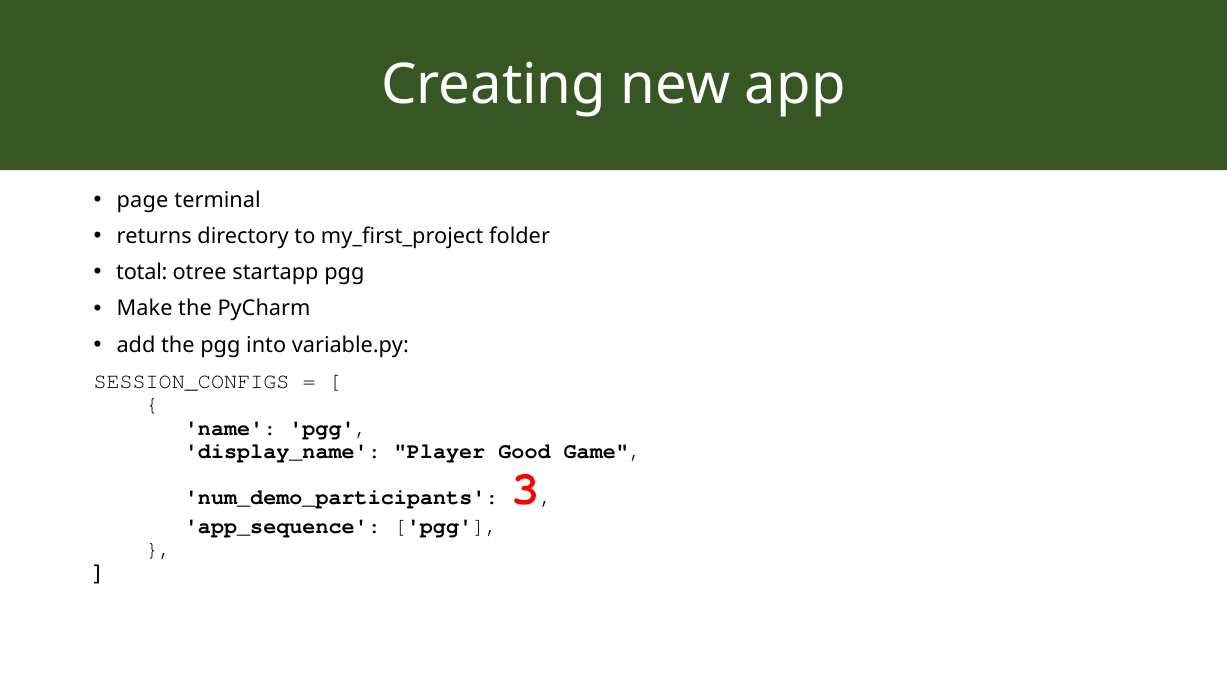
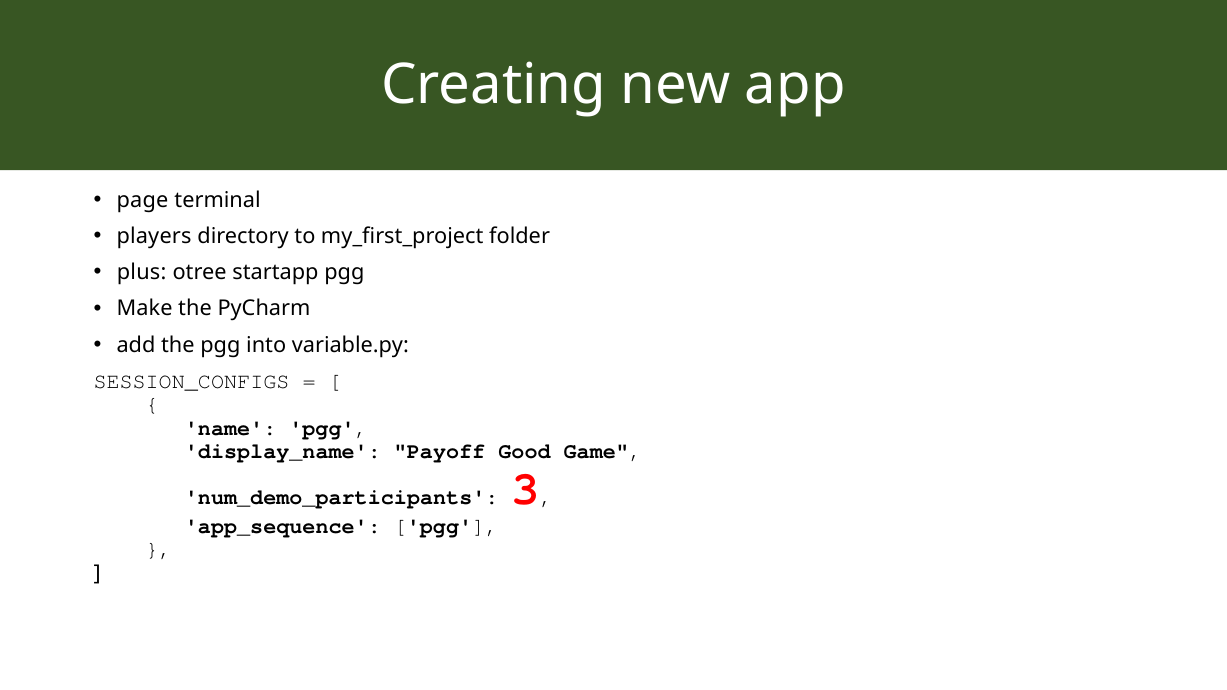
returns: returns -> players (154, 236)
total: total -> plus (142, 272)
Player: Player -> Payoff (440, 452)
